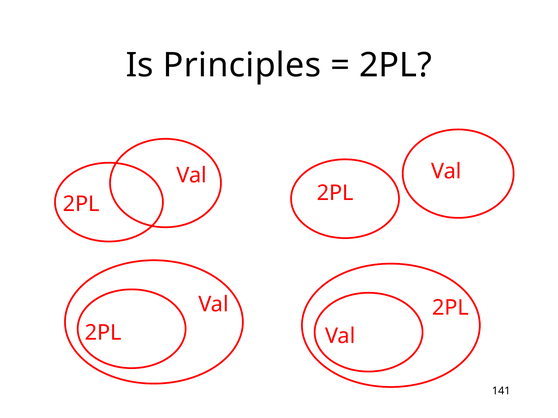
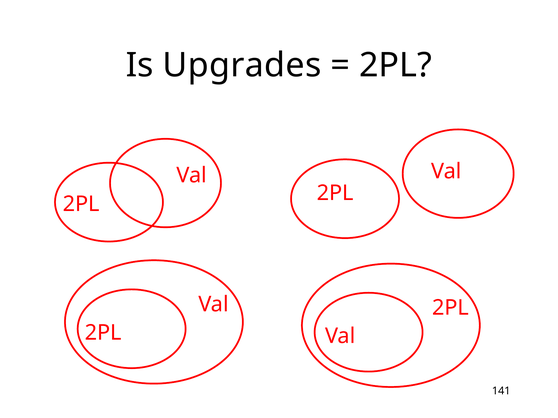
Principles: Principles -> Upgrades (242, 65)
